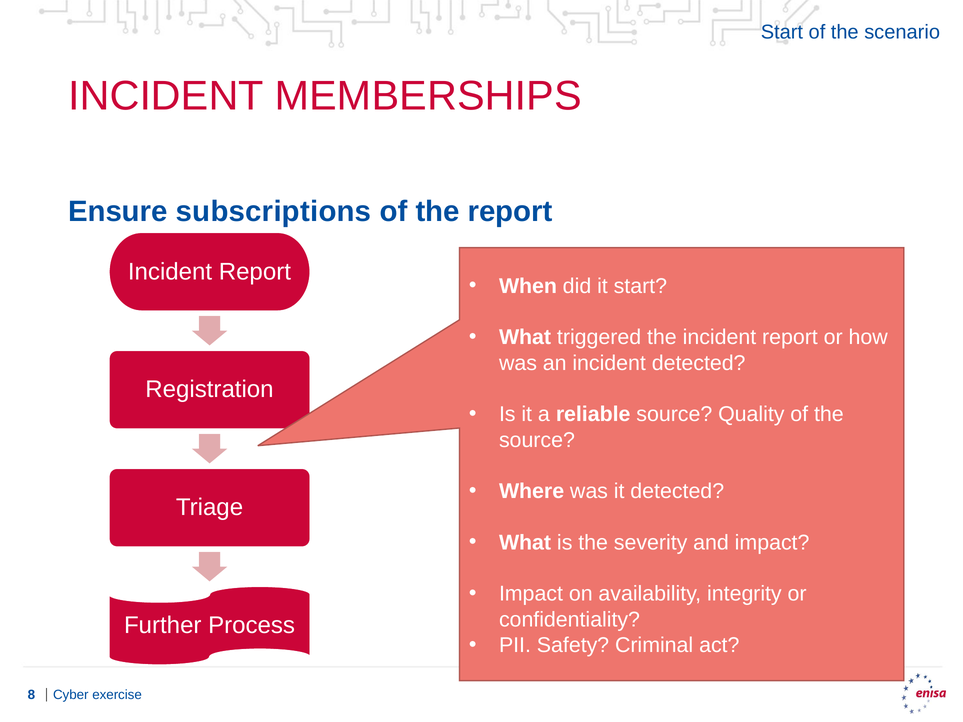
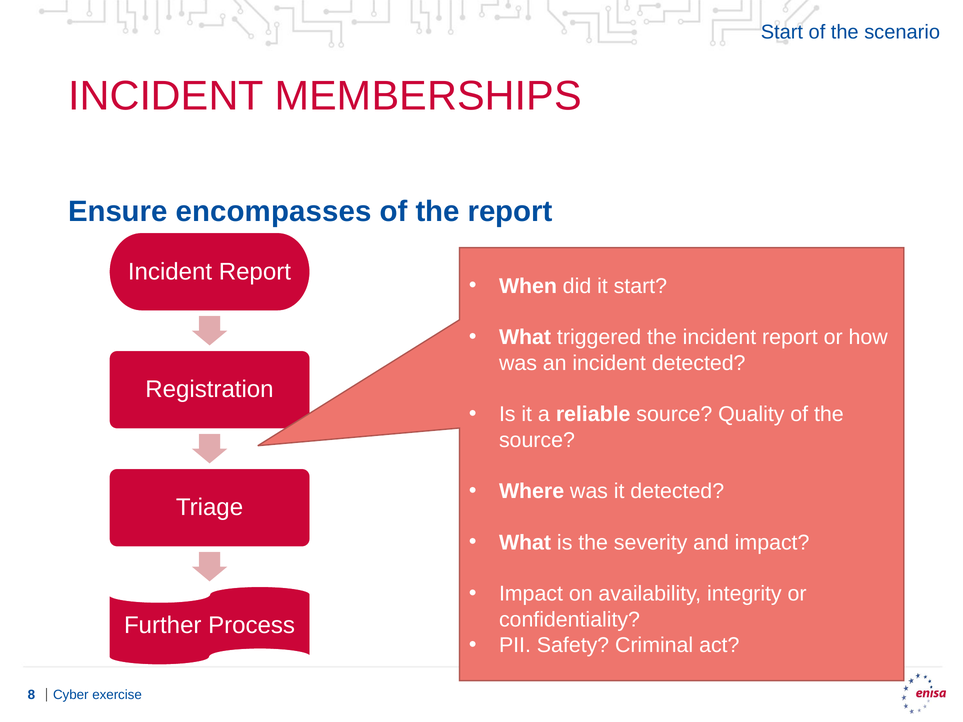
subscriptions: subscriptions -> encompasses (274, 211)
